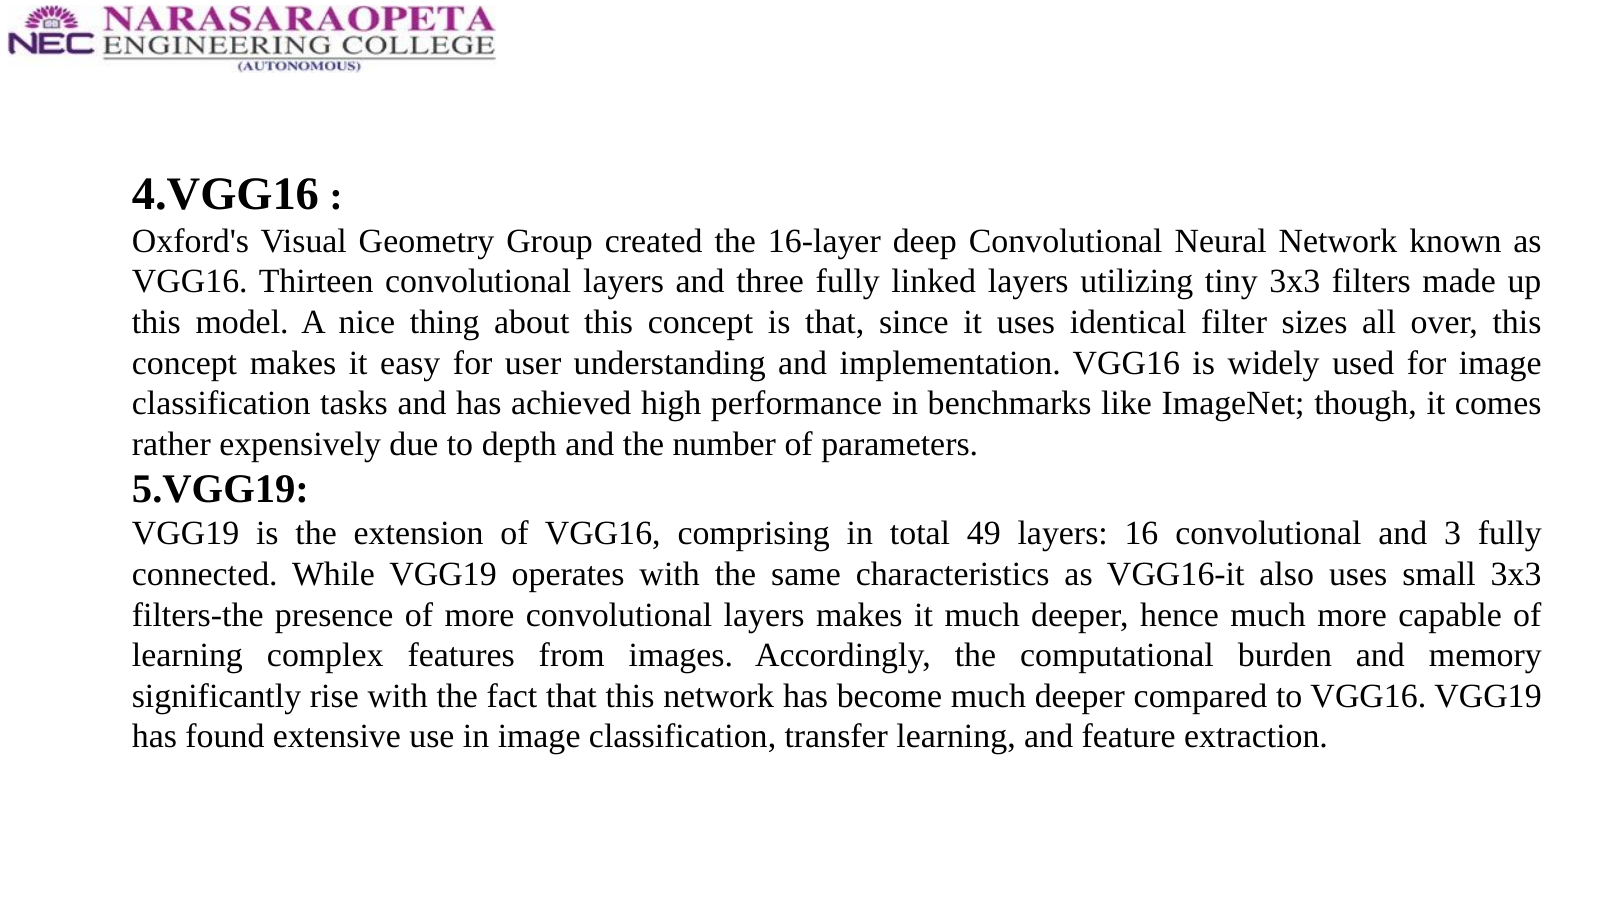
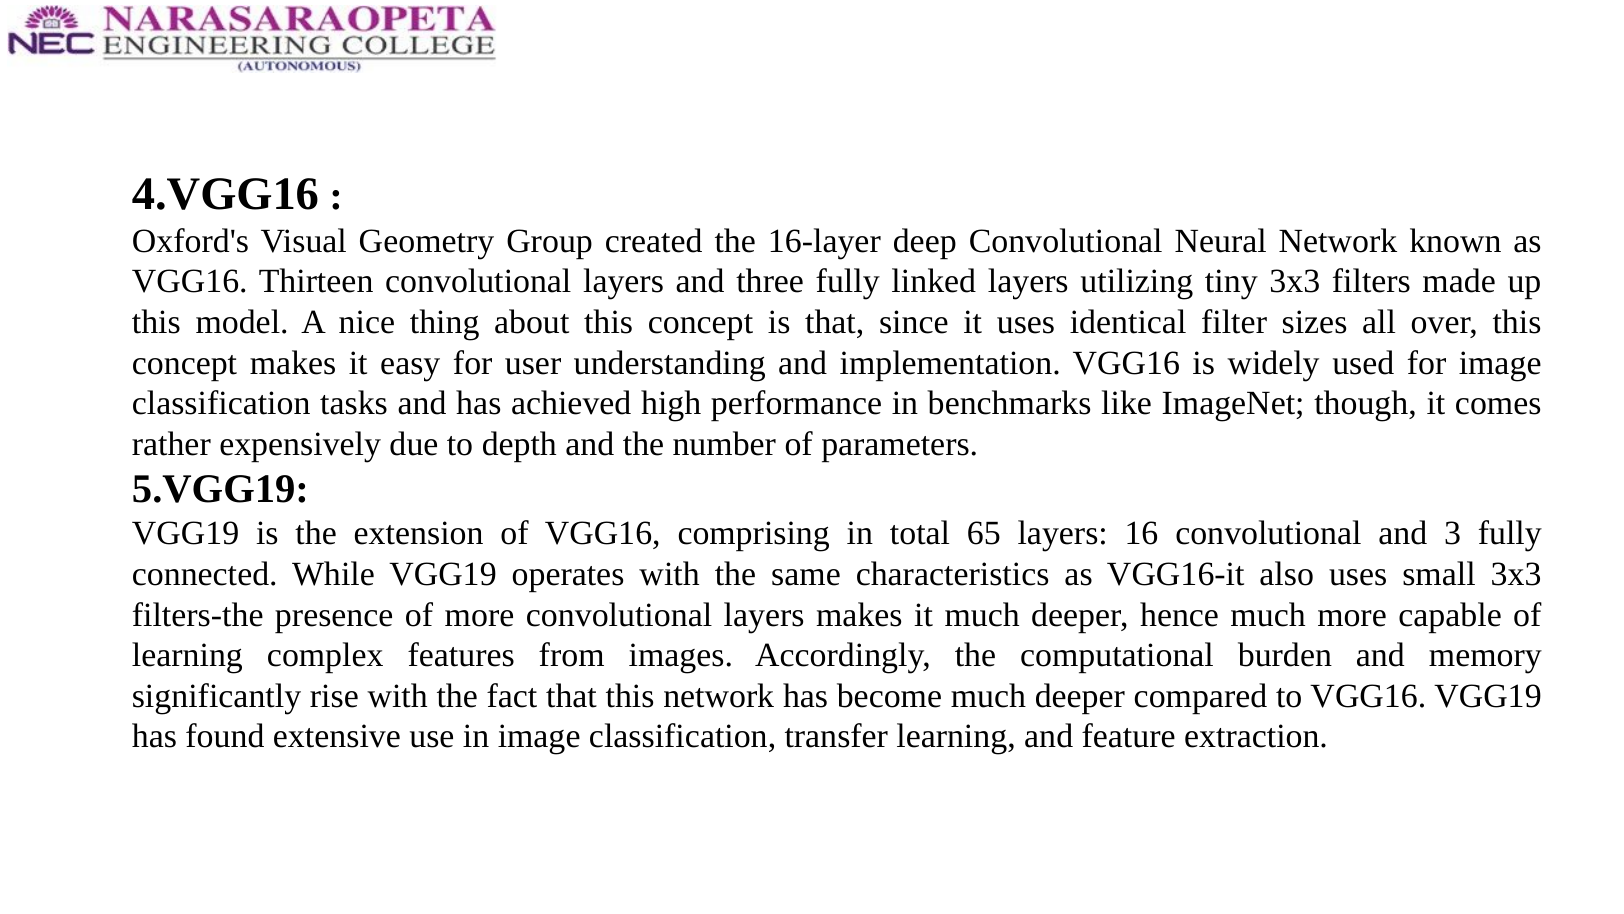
49: 49 -> 65 (984, 533)
